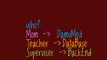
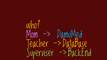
who colour: light blue -> yellow (33, 25)
